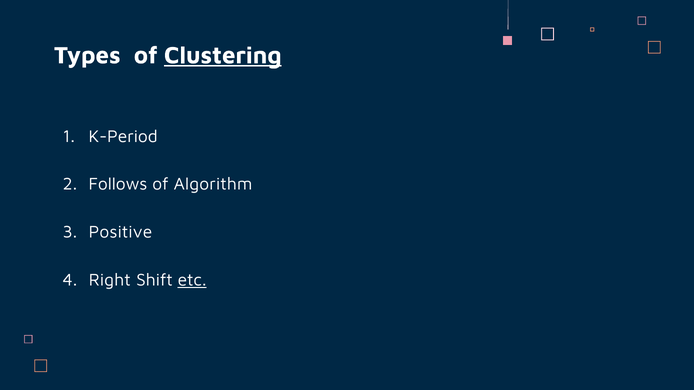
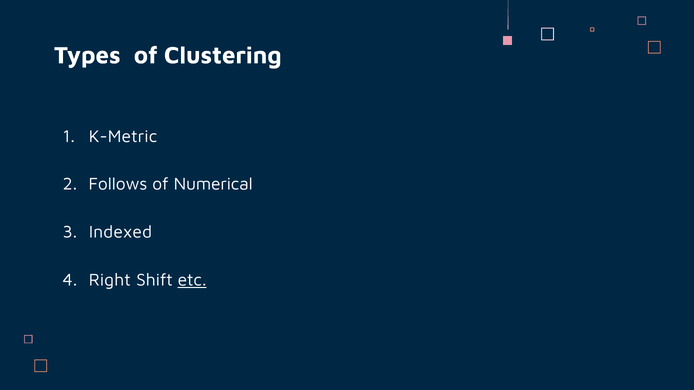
Clustering underline: present -> none (223, 55)
K-Period: K-Period -> K-Metric (123, 137)
Algorithm: Algorithm -> Numerical (213, 184)
Positive: Positive -> Indexed (120, 232)
